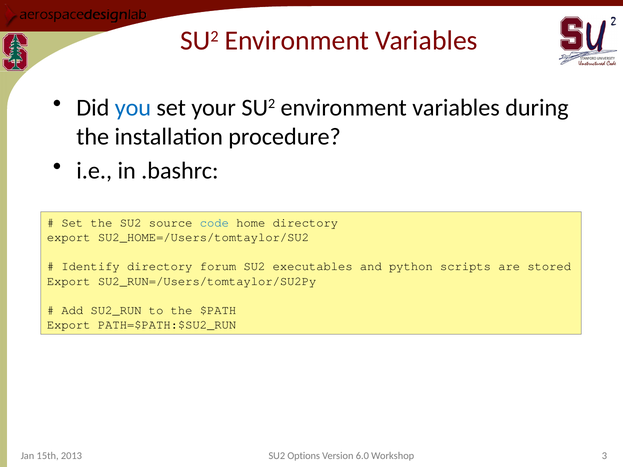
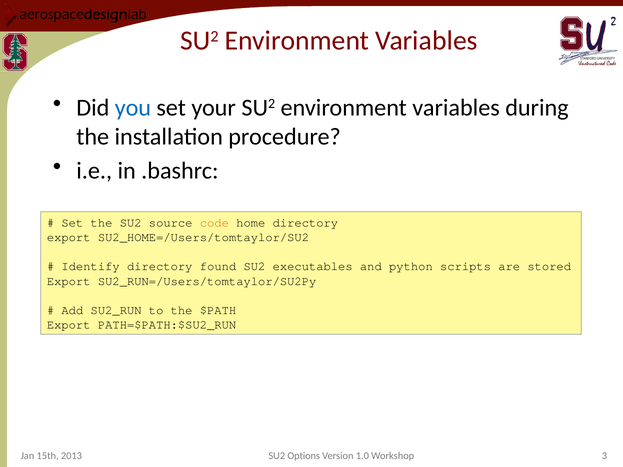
code colour: blue -> orange (214, 223)
forum: forum -> found (218, 267)
6.0: 6.0 -> 1.0 (362, 456)
